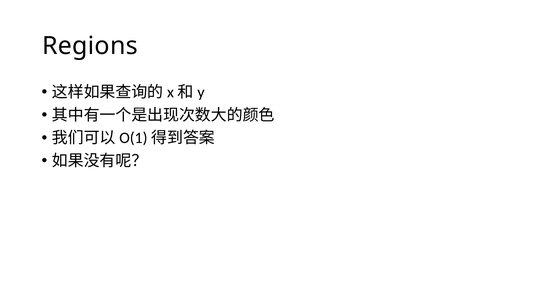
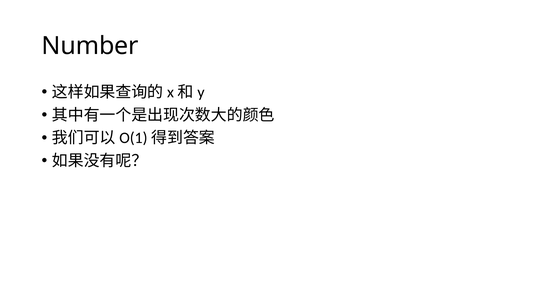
Regions: Regions -> Number (90, 46)
